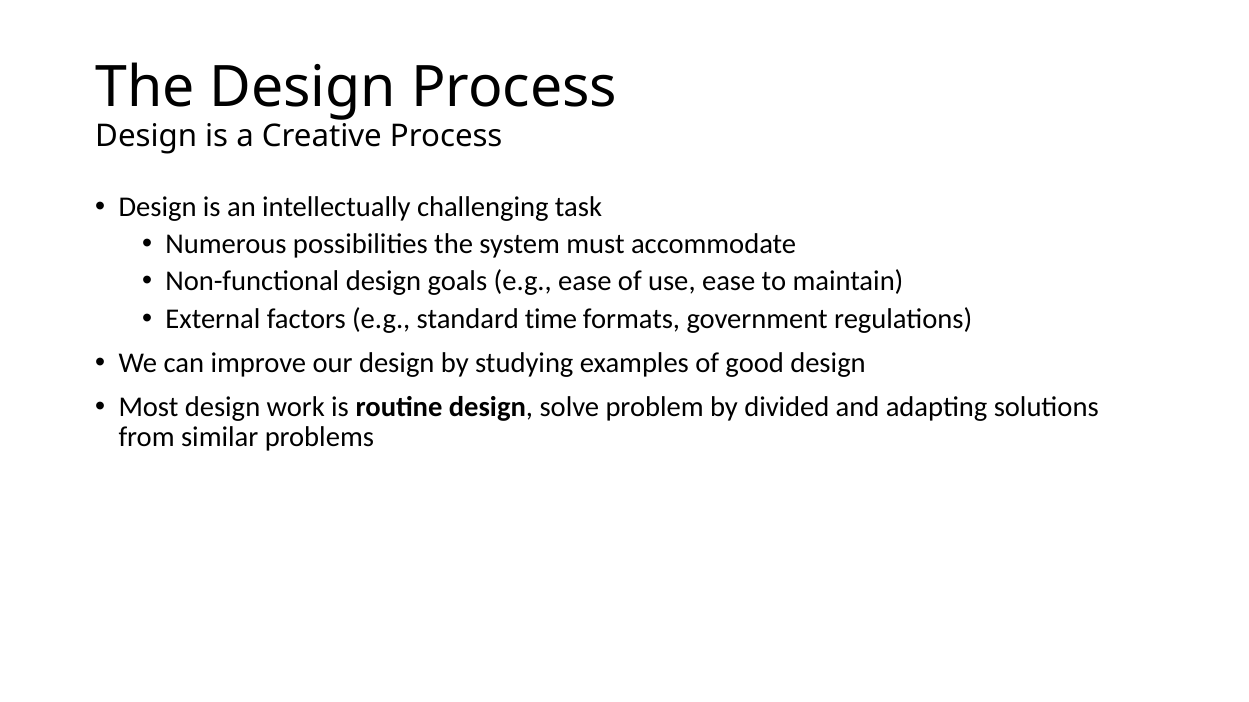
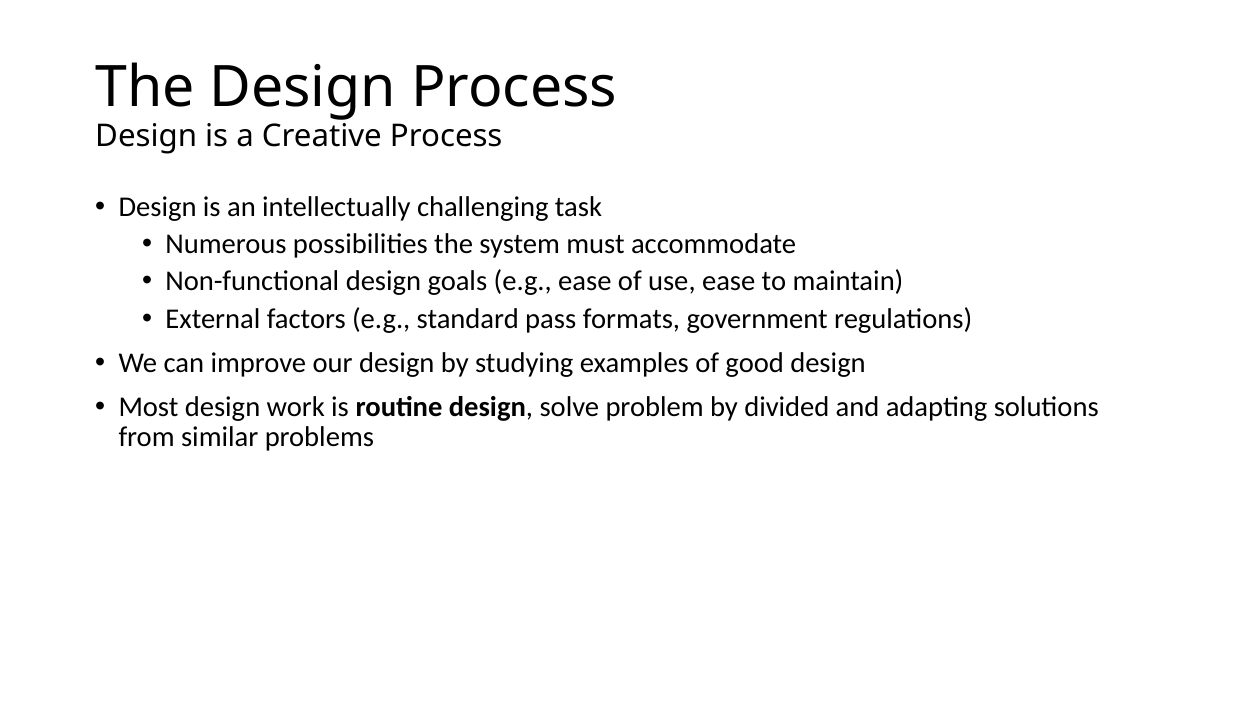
time: time -> pass (551, 319)
